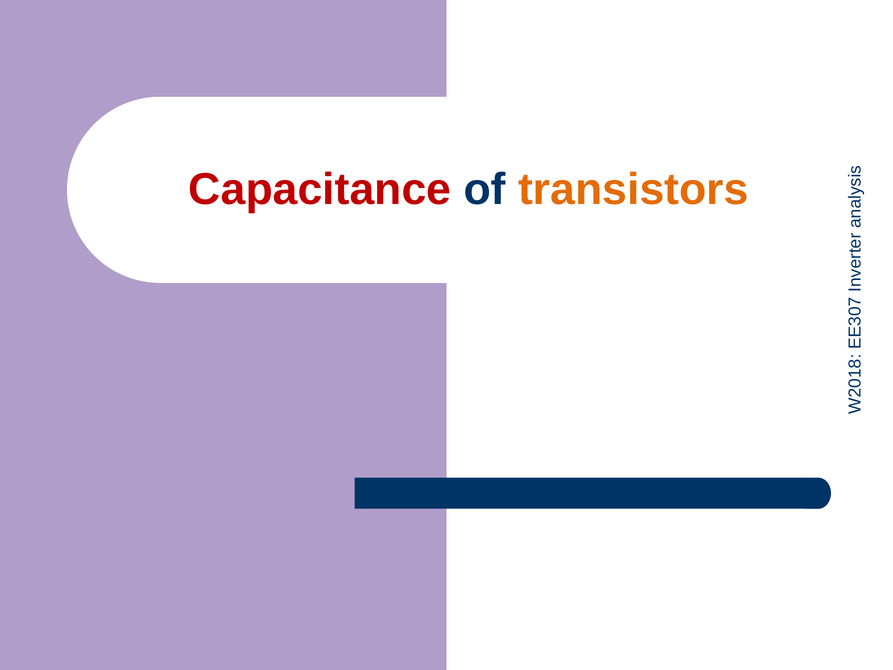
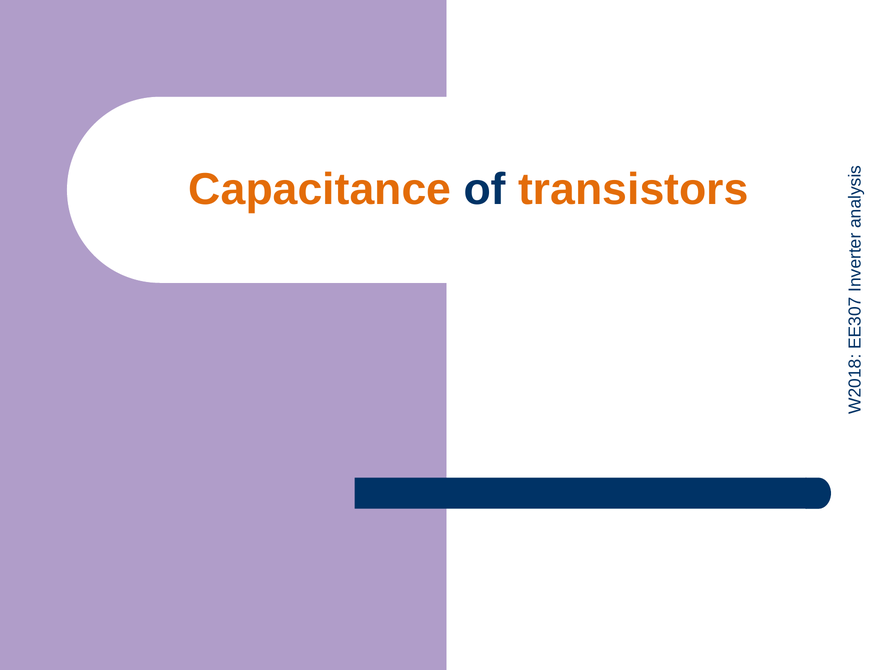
Capacitance colour: red -> orange (320, 189)
